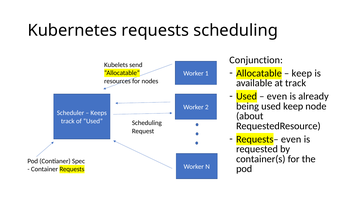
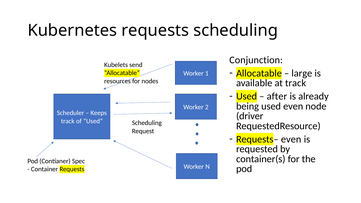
keep: keep -> large (302, 73)
even: even -> after (277, 96)
used keep: keep -> even (293, 106)
about: about -> driver (250, 116)
